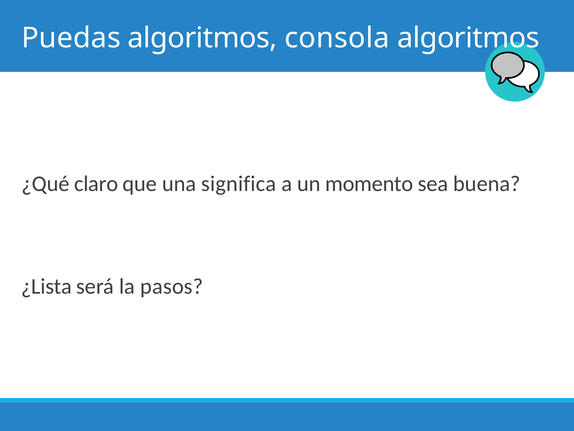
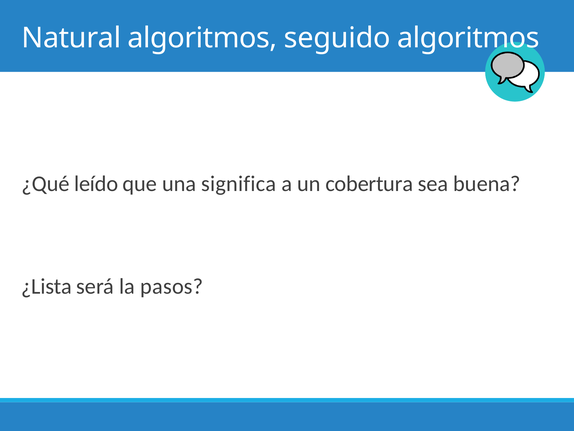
Puedas: Puedas -> Natural (71, 38)
consola: consola -> seguido (337, 38)
claro: claro -> leído (96, 184)
momento: momento -> cobertura (369, 184)
